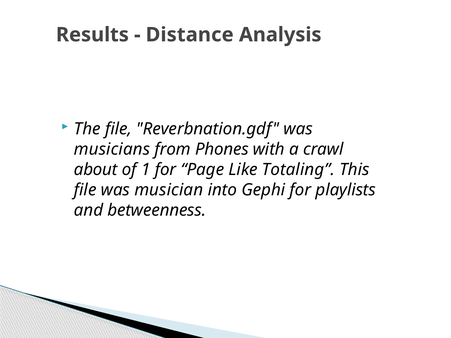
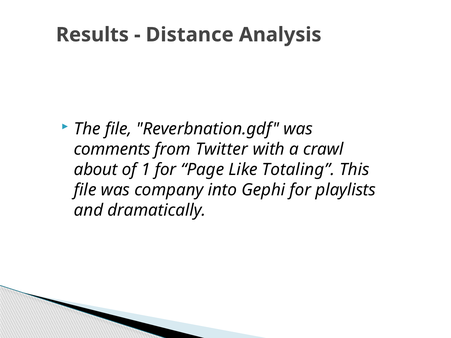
musicians: musicians -> comments (112, 149)
Phones: Phones -> Twitter (222, 149)
musician: musician -> company (169, 190)
betweenness: betweenness -> dramatically (157, 210)
